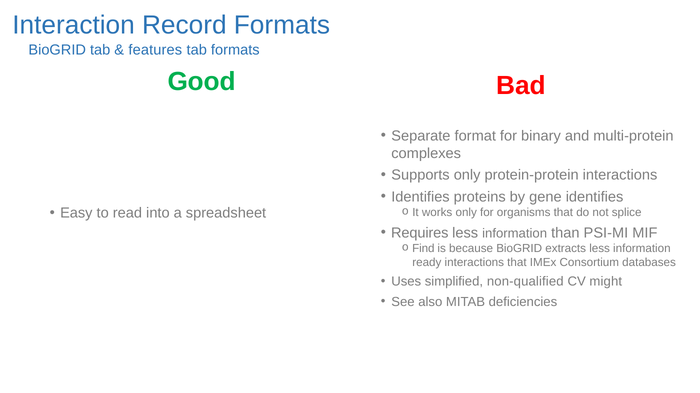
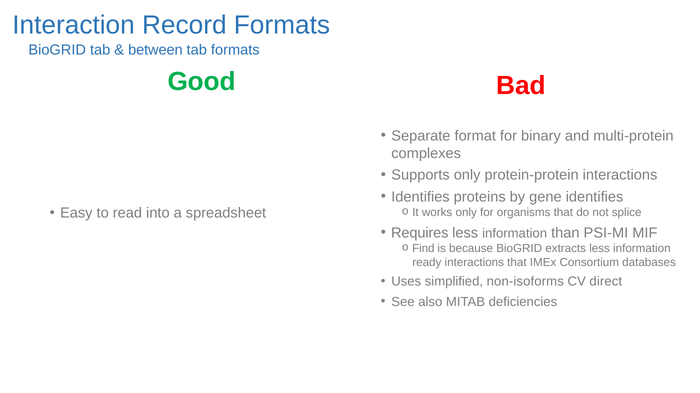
features: features -> between (155, 50)
non-qualified: non-qualified -> non-isoforms (525, 282)
might: might -> direct (606, 282)
